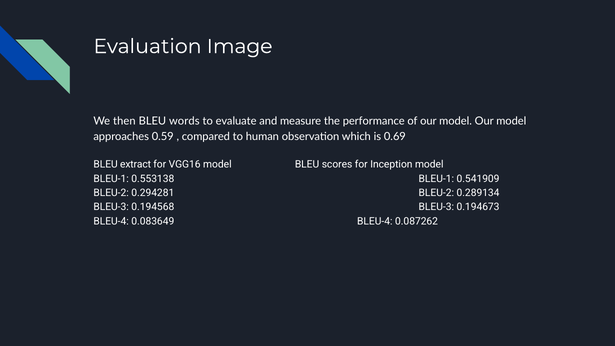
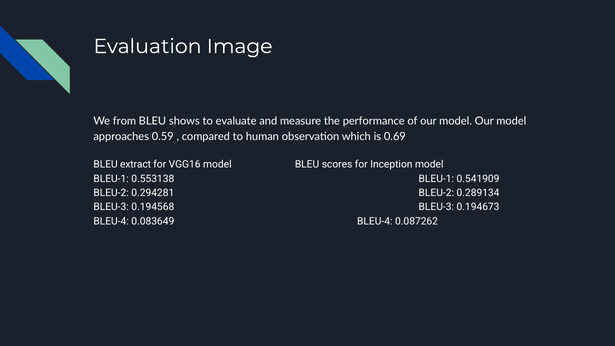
then: then -> from (124, 121)
words: words -> shows (184, 121)
